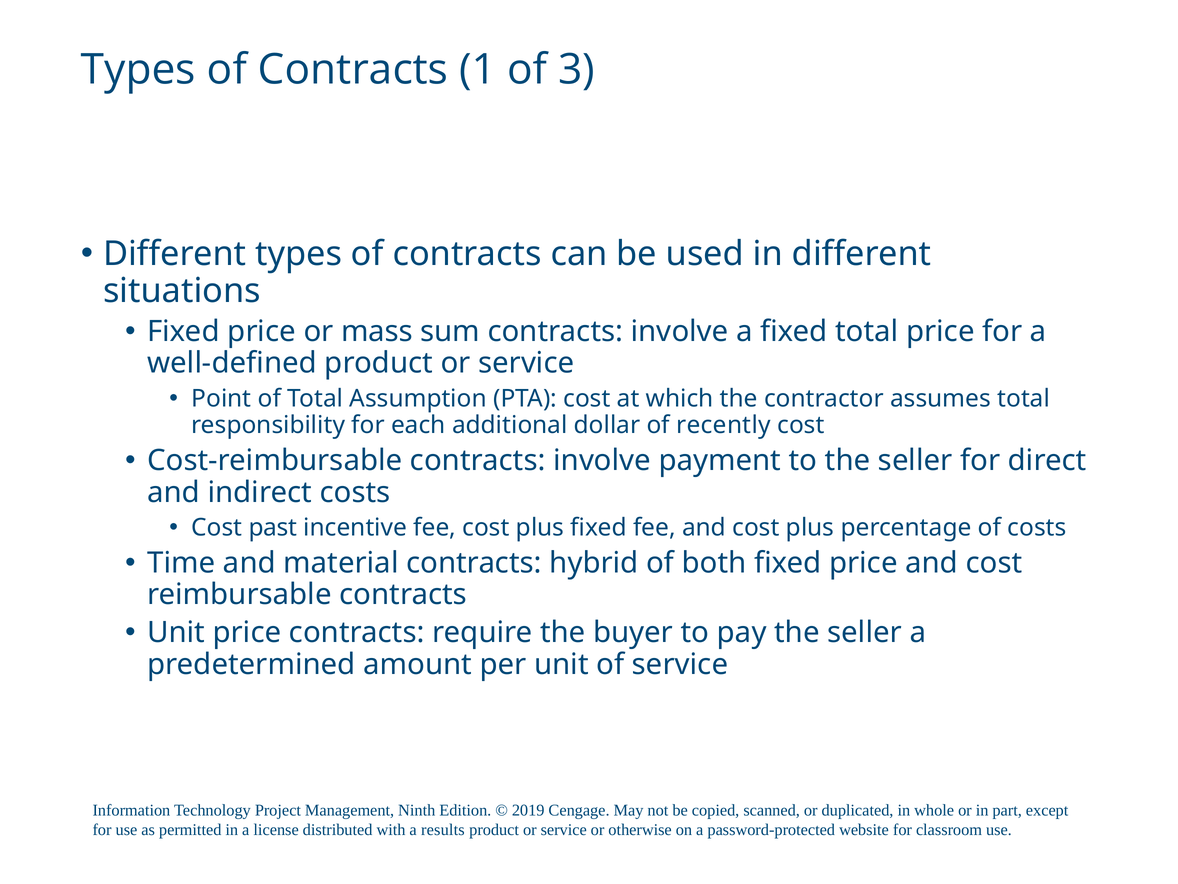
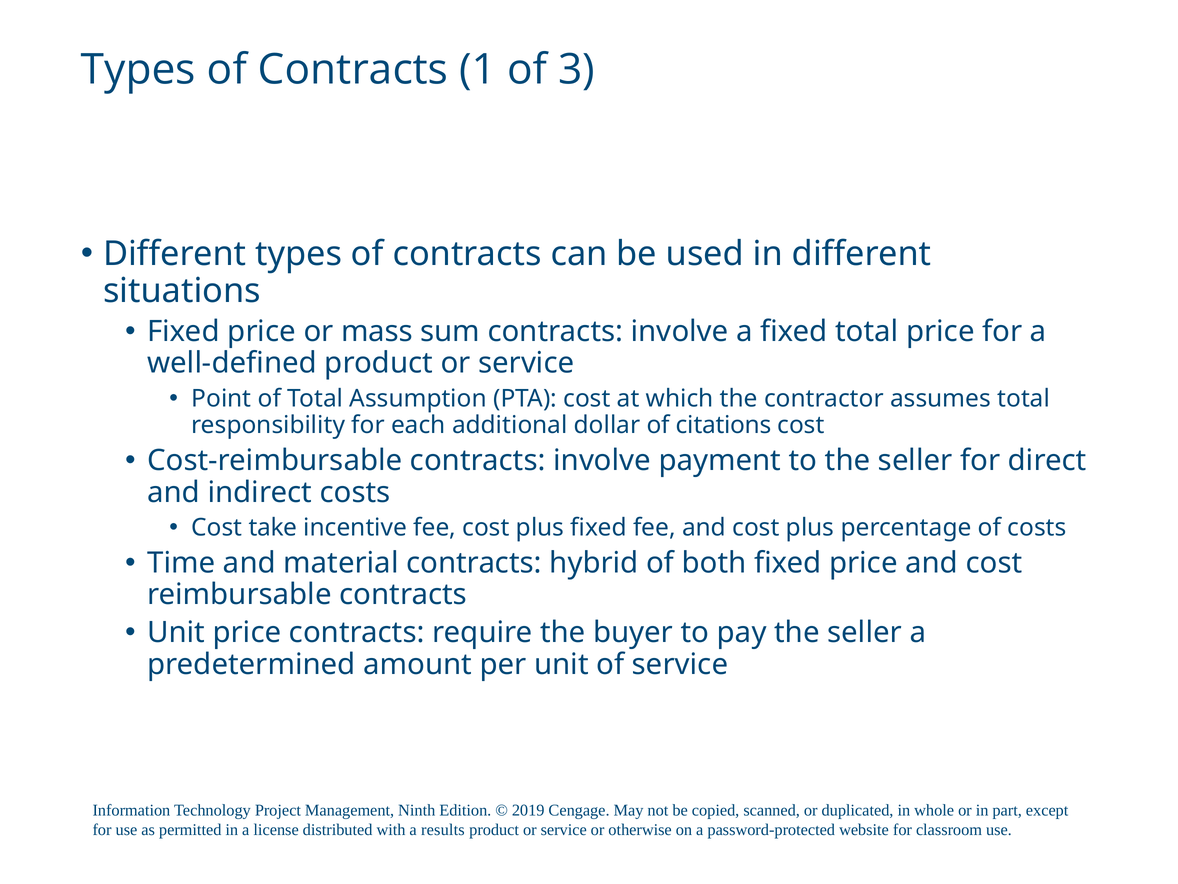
recently: recently -> citations (724, 425)
past: past -> take (273, 527)
